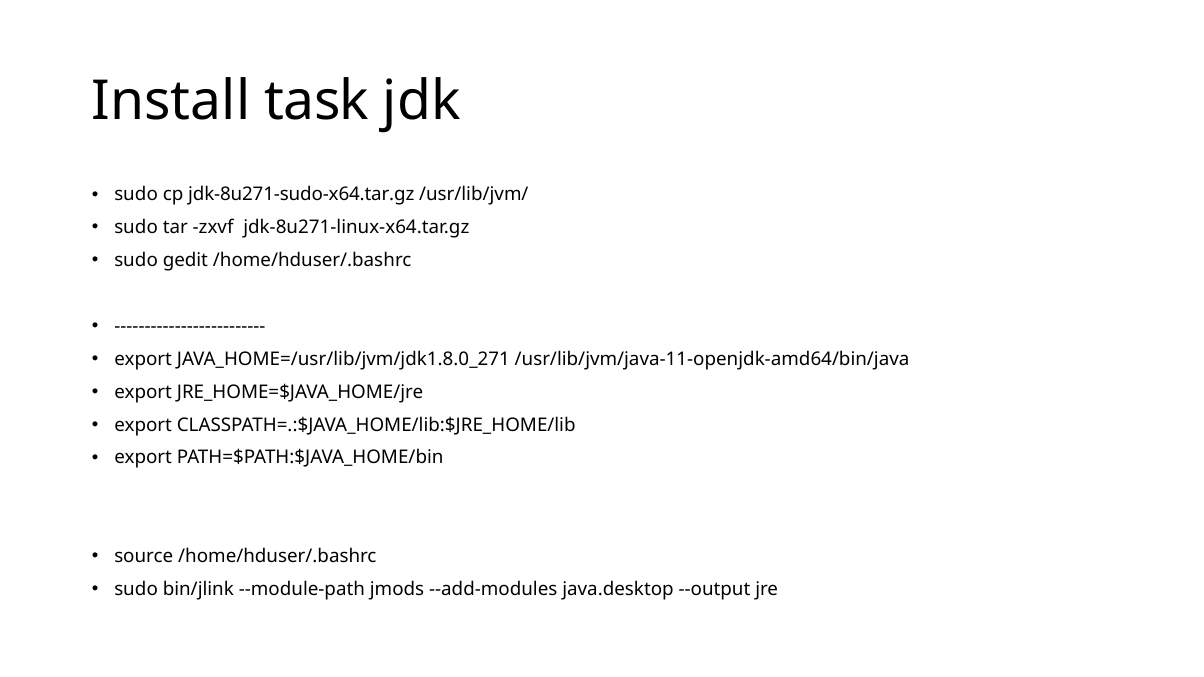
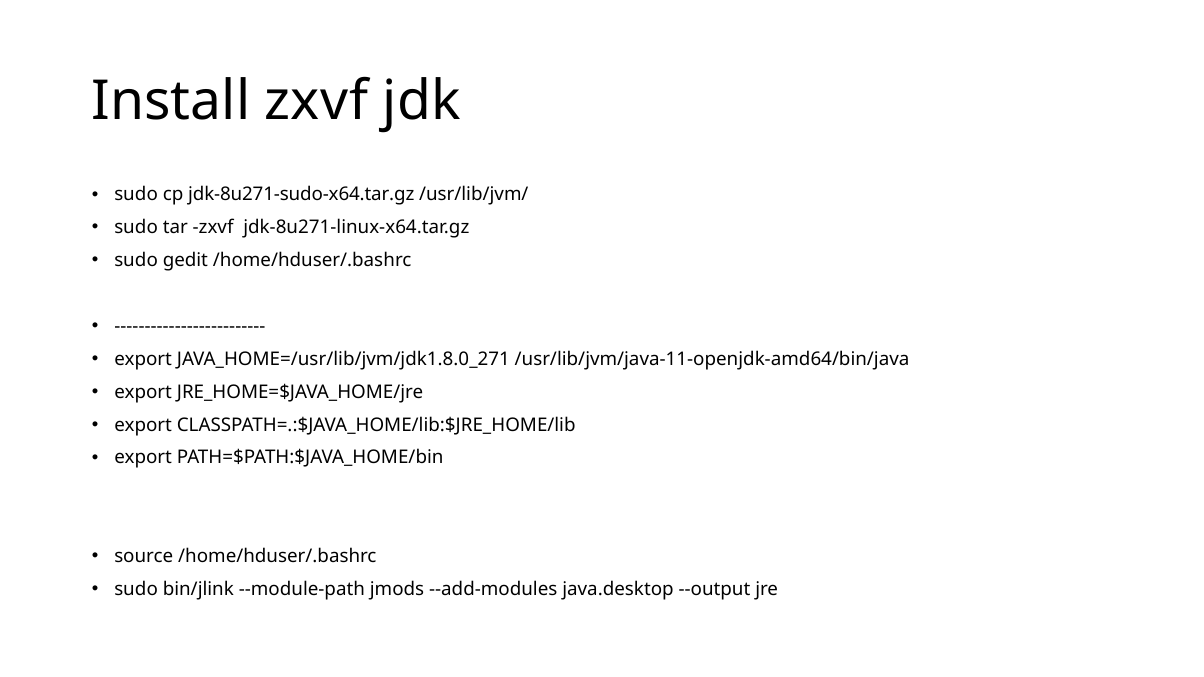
Install task: task -> zxvf (316, 101)
